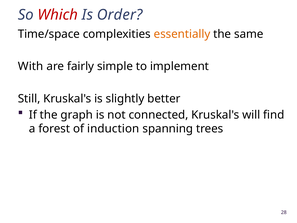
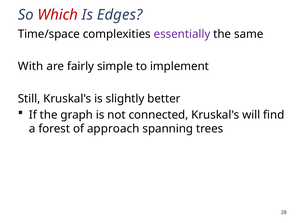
Order: Order -> Edges (120, 15)
essentially colour: orange -> purple (182, 34)
induction: induction -> approach (113, 129)
